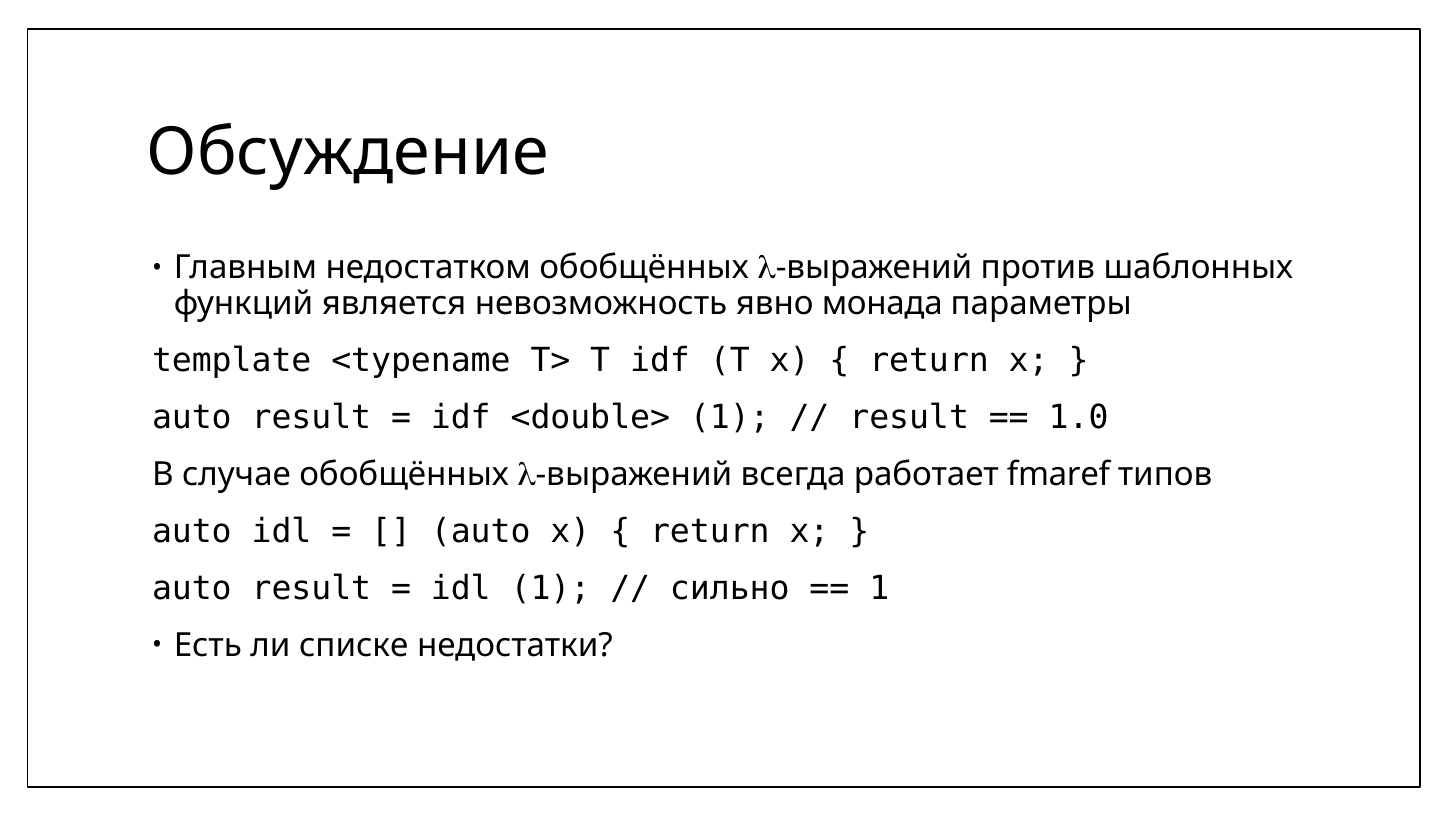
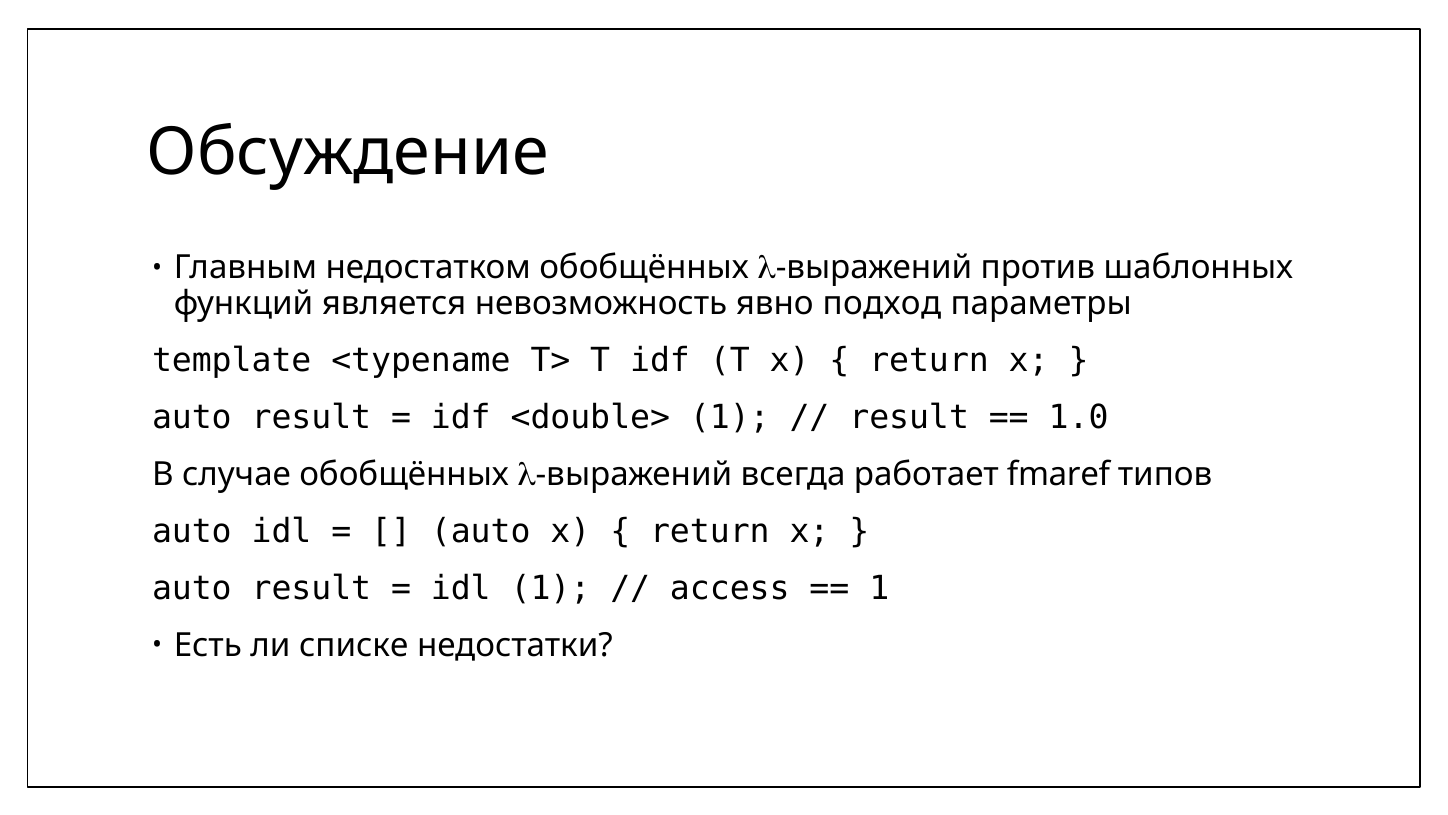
монада: монада -> подход (882, 303)
сильно: сильно -> access (730, 588)
